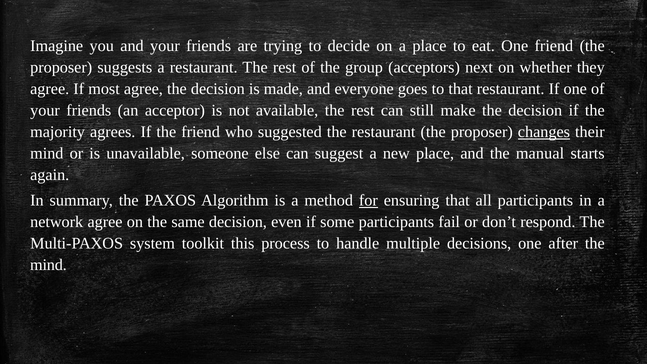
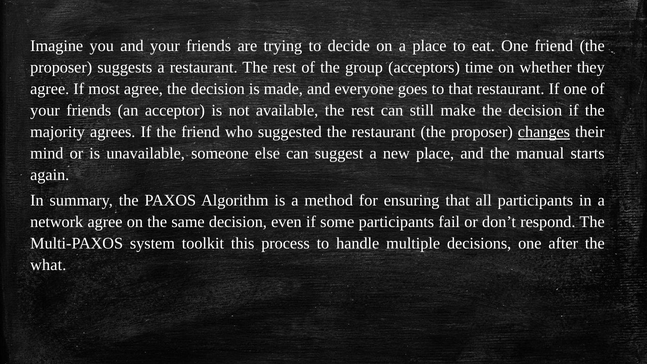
next: next -> time (479, 68)
for underline: present -> none (368, 200)
mind: mind -> what (48, 265)
